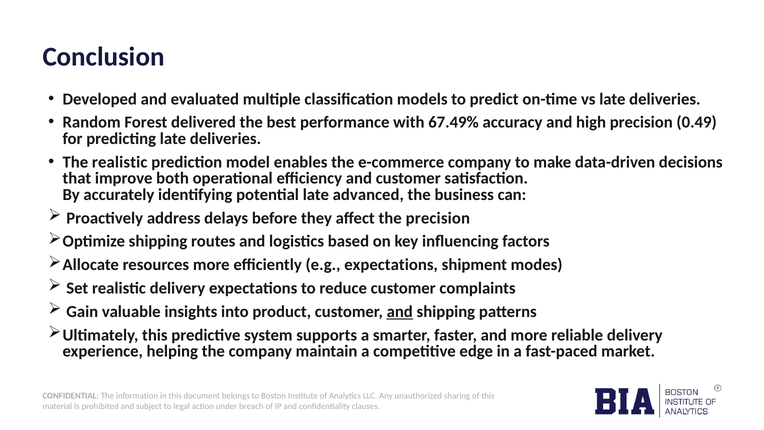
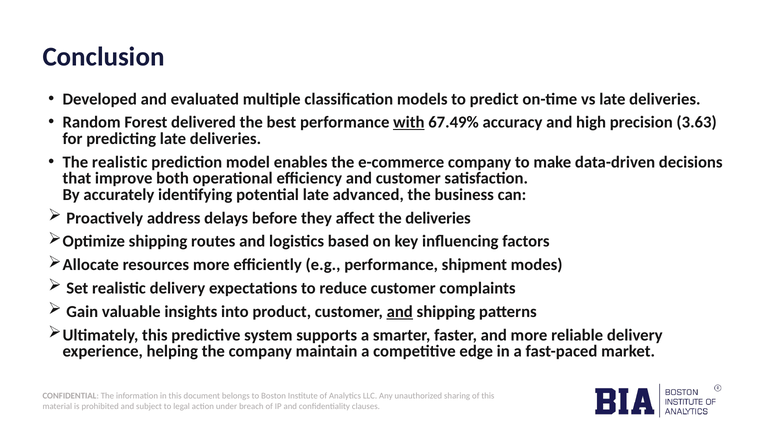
with underline: none -> present (409, 122)
0.49: 0.49 -> 3.63 (697, 122)
the precision: precision -> deliveries (438, 218)
e.g expectations: expectations -> performance (391, 265)
